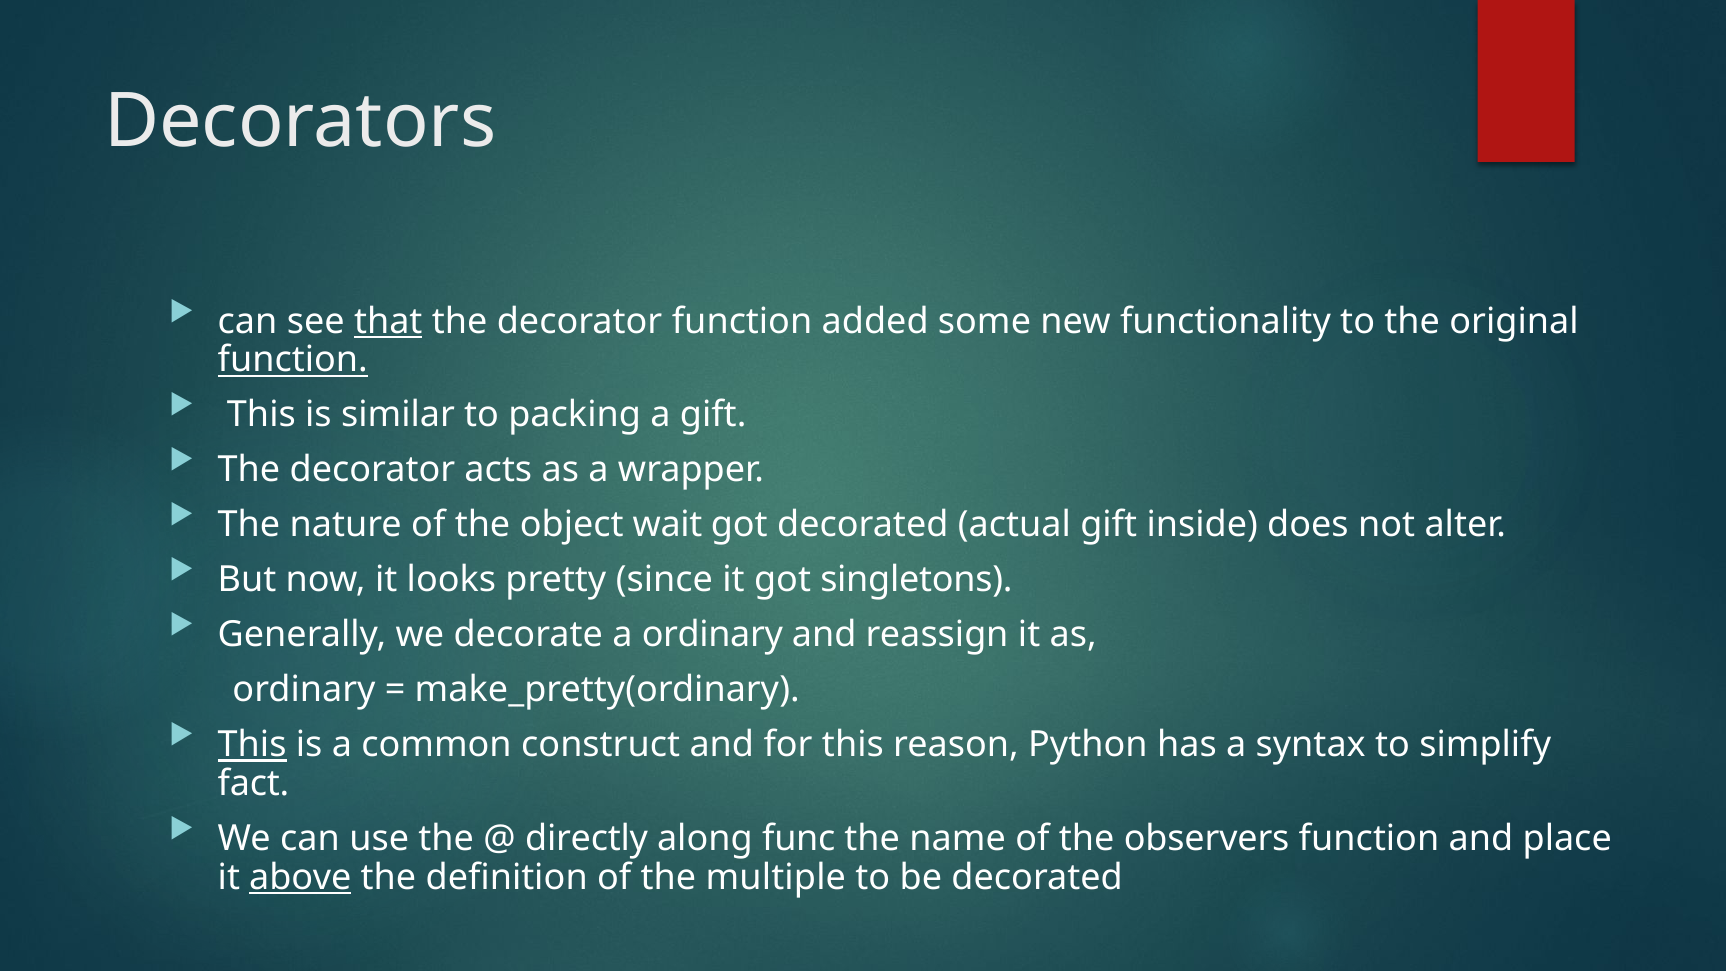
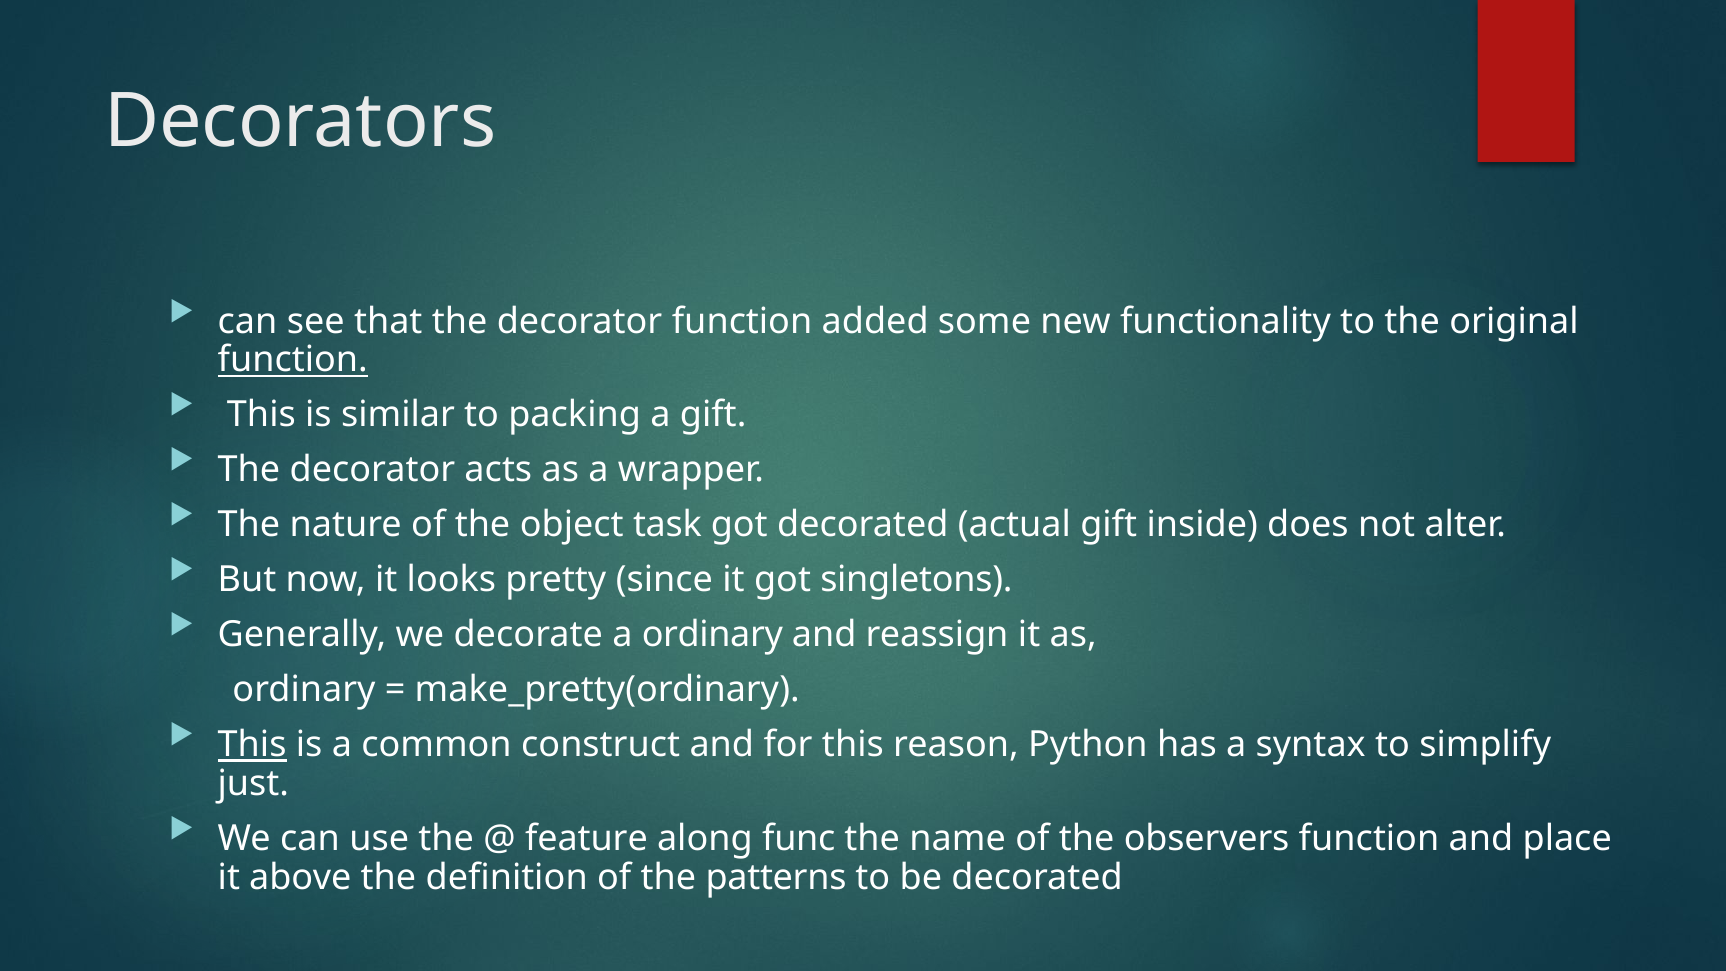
that underline: present -> none (388, 321)
wait: wait -> task (667, 525)
fact: fact -> just (253, 784)
directly: directly -> feature (586, 839)
above underline: present -> none (300, 878)
multiple: multiple -> patterns (776, 878)
